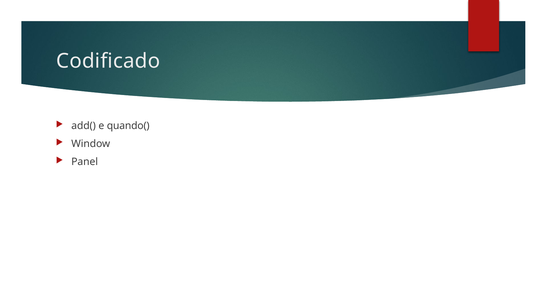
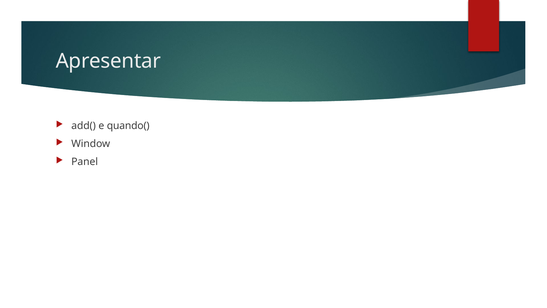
Codificado: Codificado -> Apresentar (108, 61)
